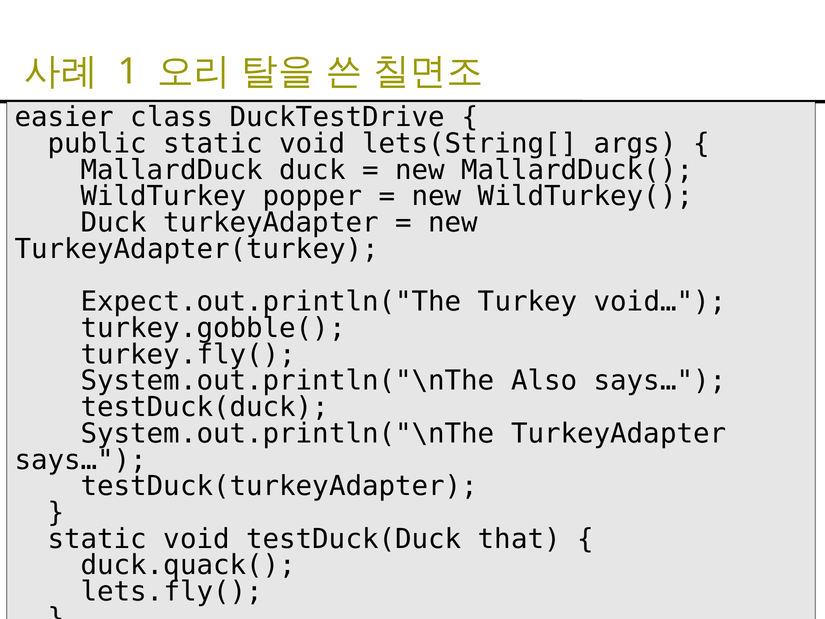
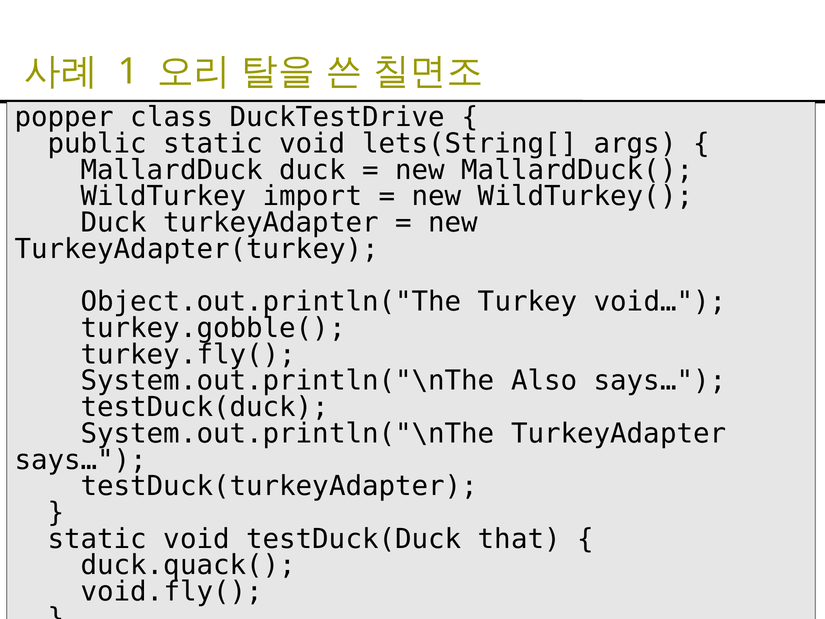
easier: easier -> popper (64, 117)
popper: popper -> import (312, 196)
Expect.out.println("The: Expect.out.println("The -> Object.out.println("The (271, 302)
lets.fly(: lets.fly( -> void.fly( (172, 591)
